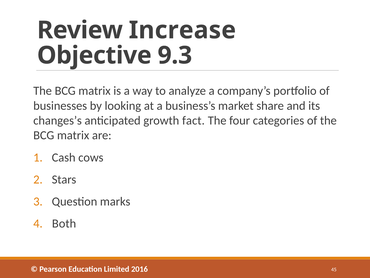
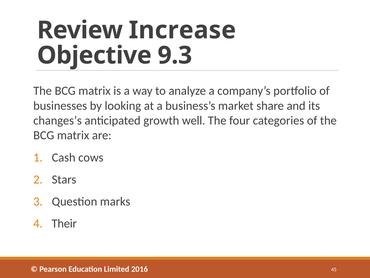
fact: fact -> well (194, 120)
Both: Both -> Their (64, 223)
